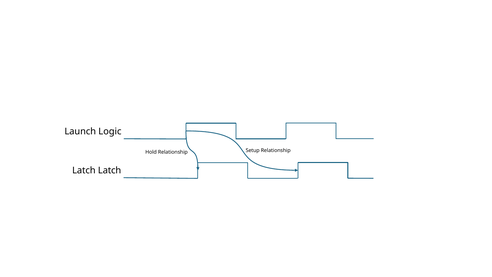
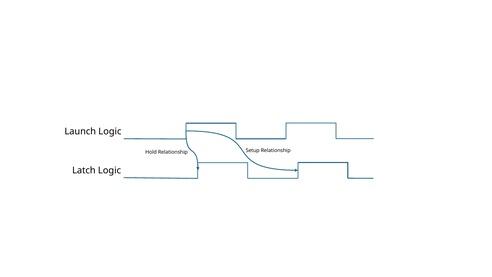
Latch Latch: Latch -> Logic (110, 170)
